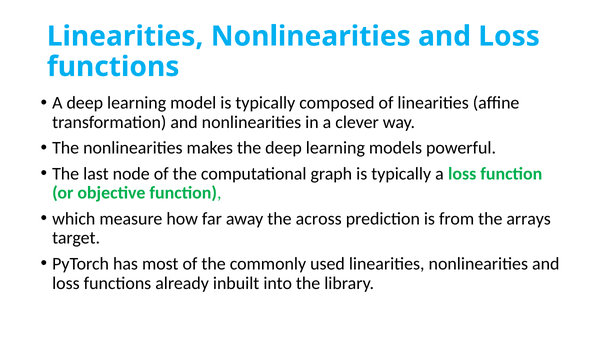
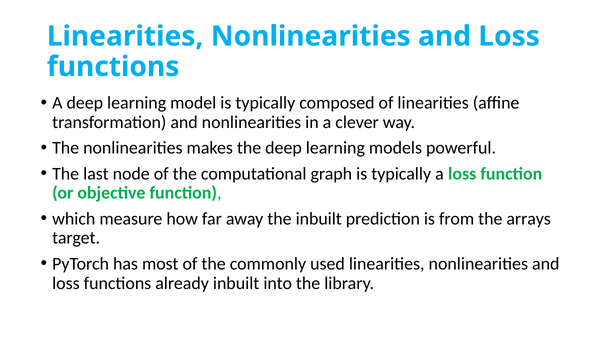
the across: across -> inbuilt (319, 219)
